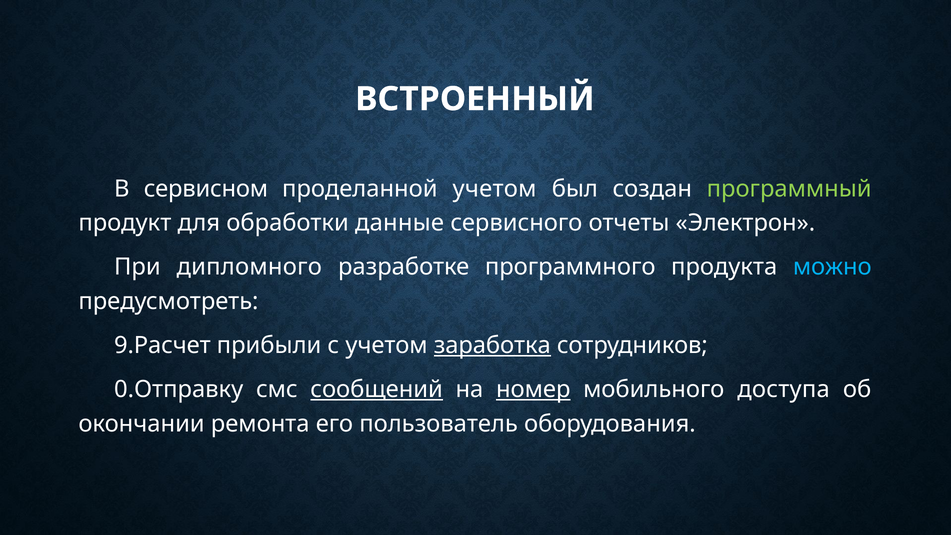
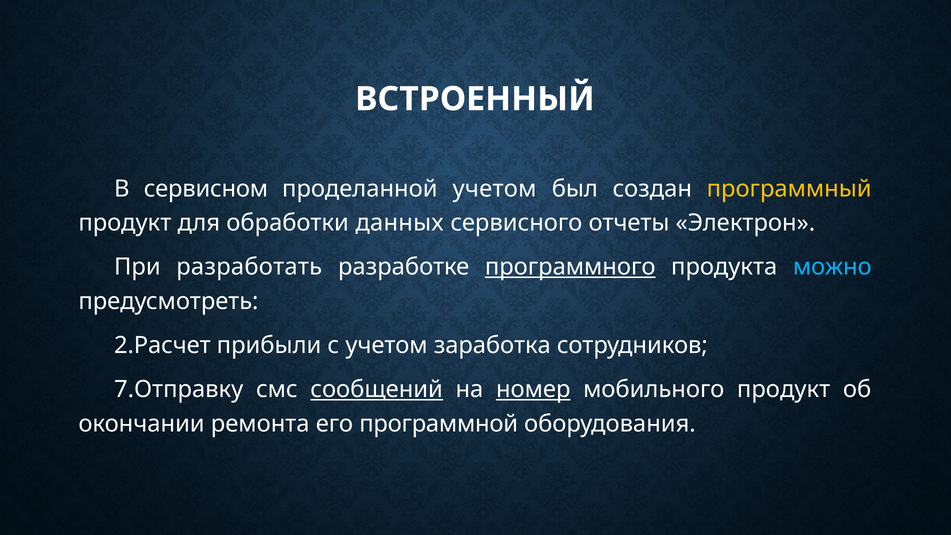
программный colour: light green -> yellow (789, 189)
данные: данные -> данных (400, 223)
дипломного: дипломного -> разработать (249, 267)
программного underline: none -> present (570, 267)
9.Расчет: 9.Расчет -> 2.Расчет (162, 345)
заработка underline: present -> none (492, 345)
0.Отправку: 0.Отправку -> 7.Отправку (179, 390)
мобильного доступа: доступа -> продукт (784, 390)
пользователь: пользователь -> программной (439, 424)
